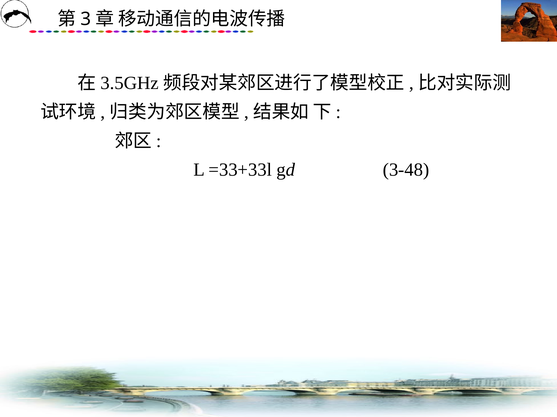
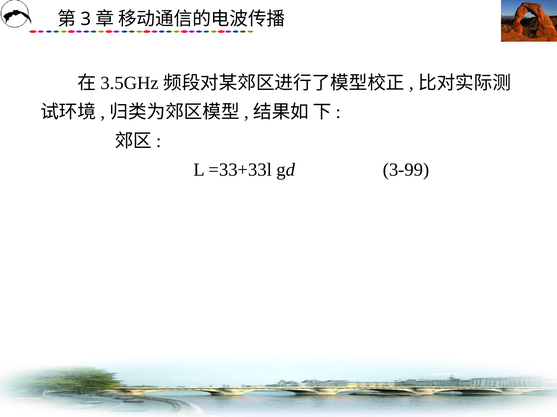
3-48: 3-48 -> 3-99 (406, 170)
